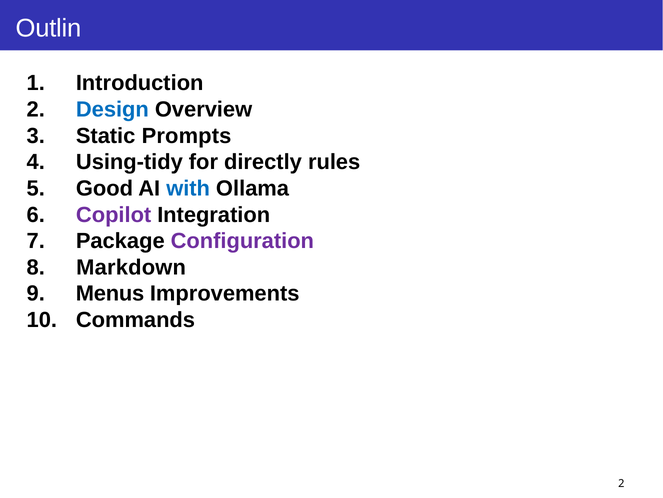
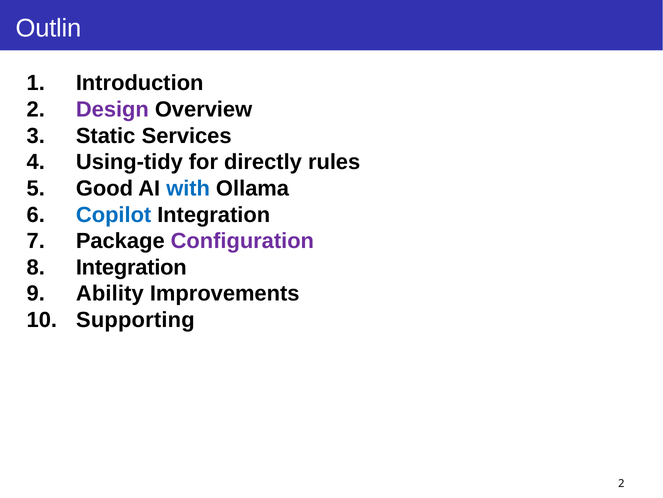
Design colour: blue -> purple (112, 109)
Prompts: Prompts -> Services (187, 136)
Copilot colour: purple -> blue (114, 215)
Markdown: Markdown -> Integration (131, 267)
Menus: Menus -> Ability (110, 294)
Commands: Commands -> Supporting (135, 320)
